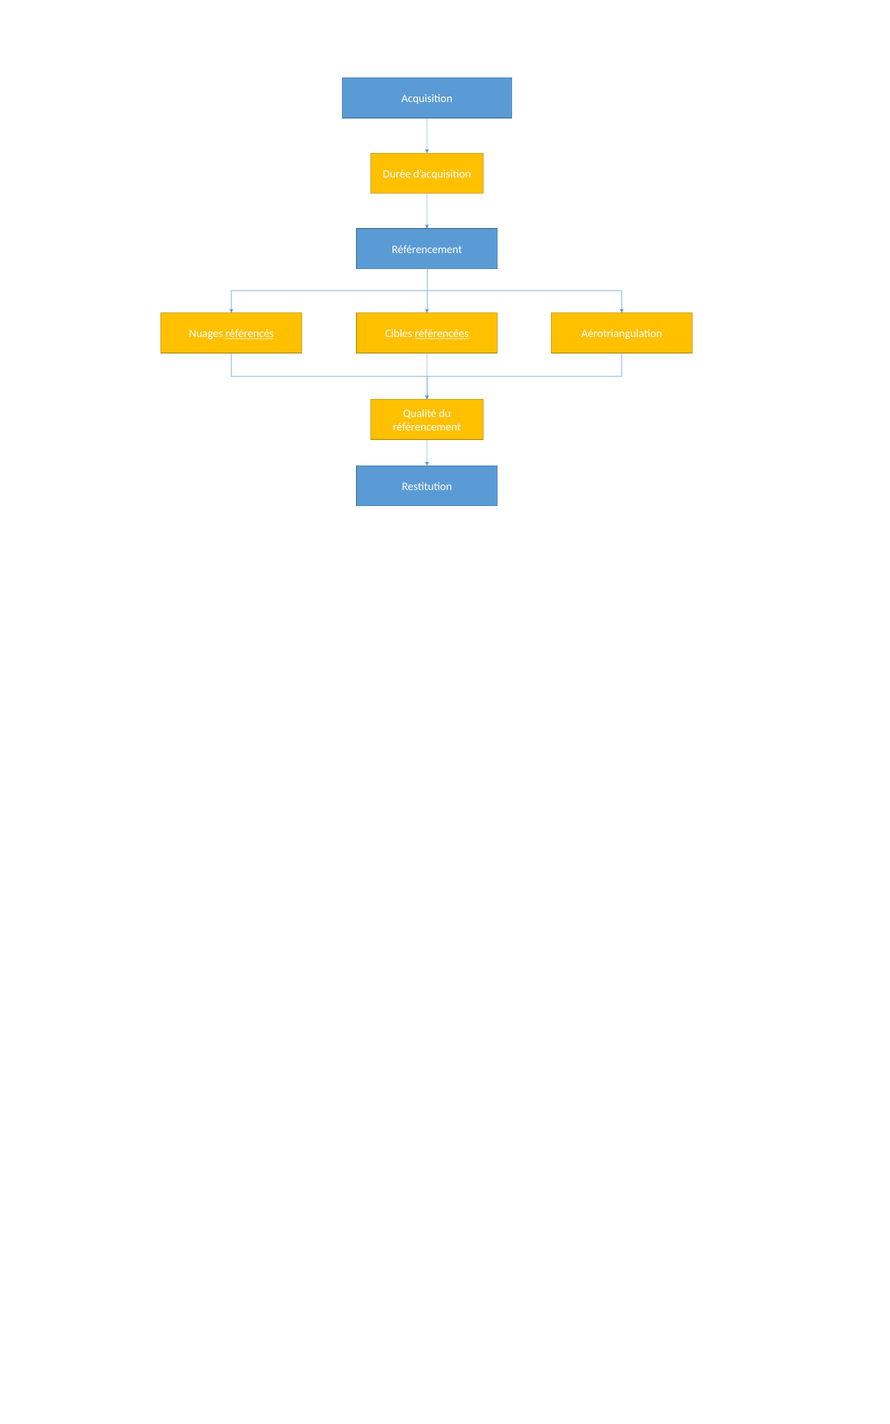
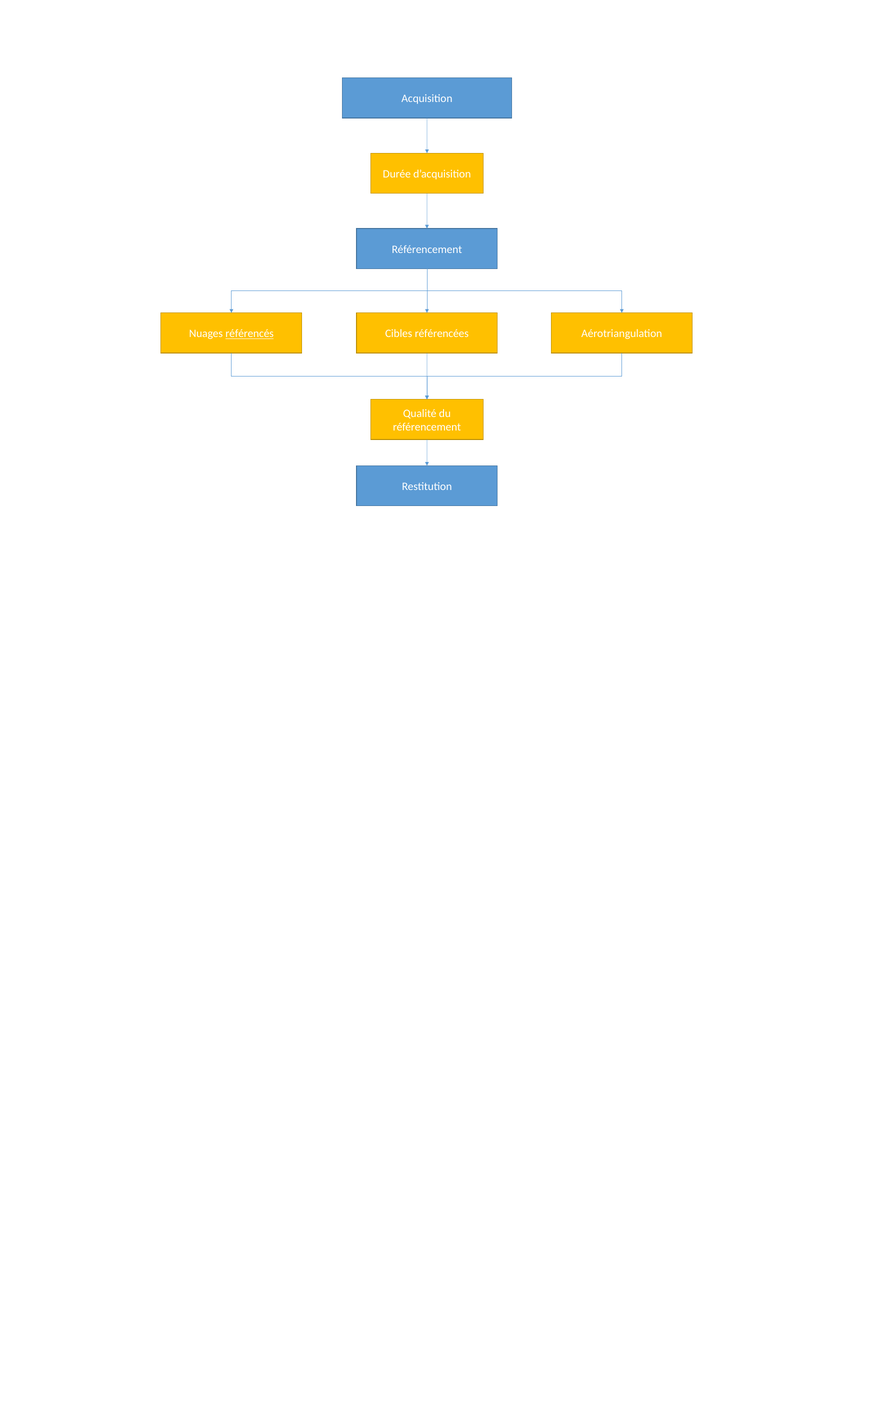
référencées underline: present -> none (442, 334)
